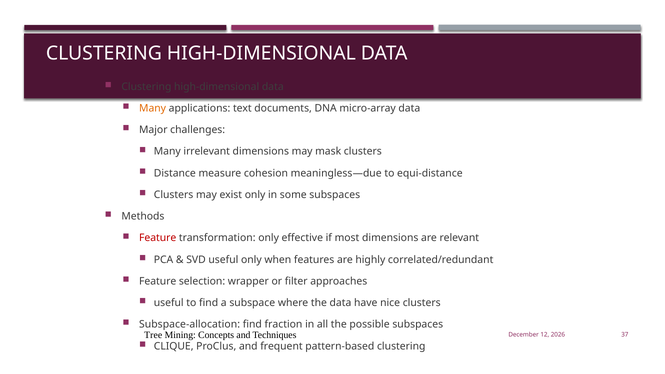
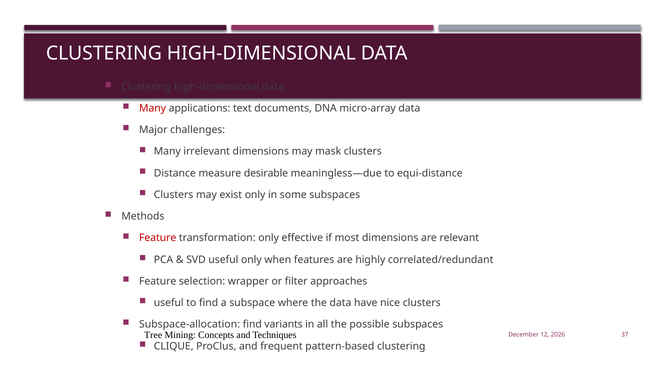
Many colour: orange -> red (153, 108)
cohesion: cohesion -> desirable (266, 173)
fraction: fraction -> variants (284, 325)
